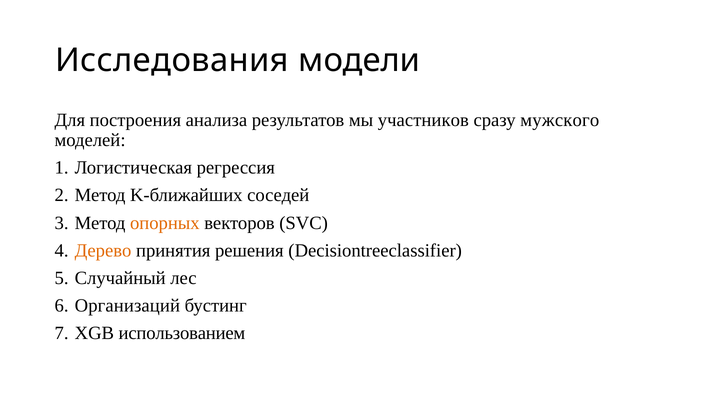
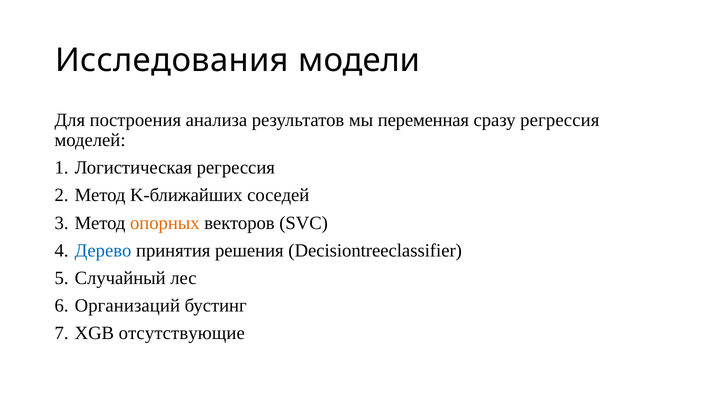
участников: участников -> переменная (423, 120)
сразу мужского: мужского -> регрессия (560, 120)
Дерево colour: orange -> blue (103, 250)
использованием: использованием -> отсутствующие (182, 333)
